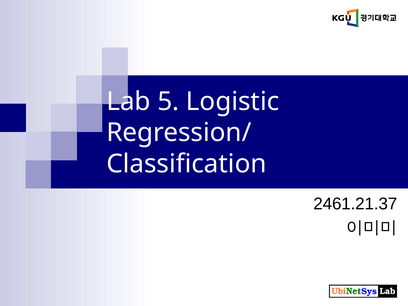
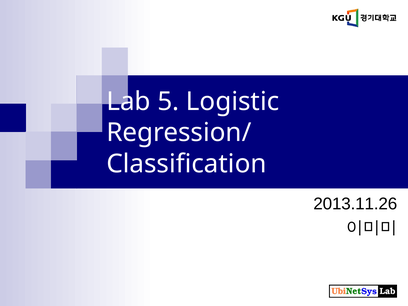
2461.21.37: 2461.21.37 -> 2013.11.26 (355, 204)
